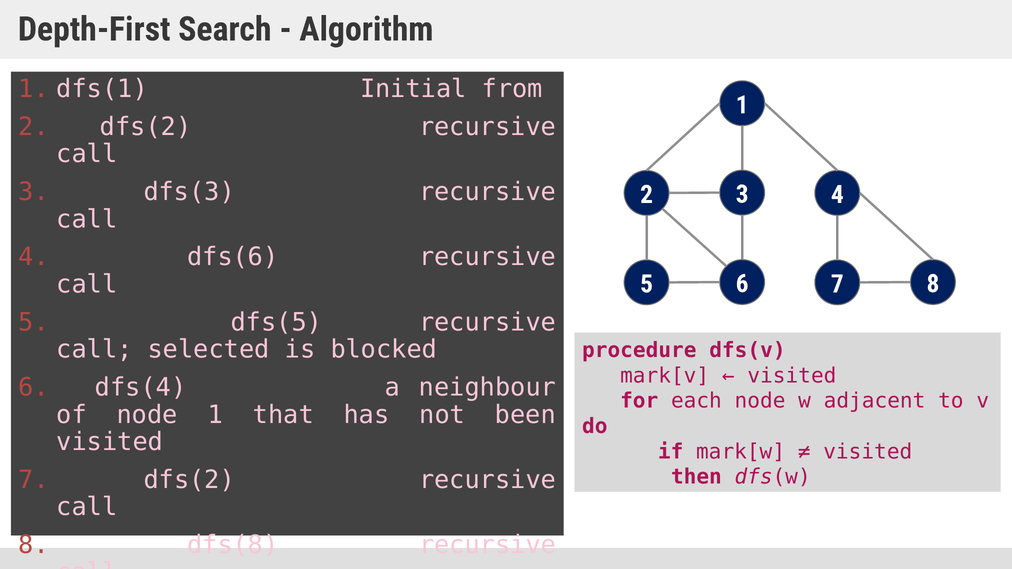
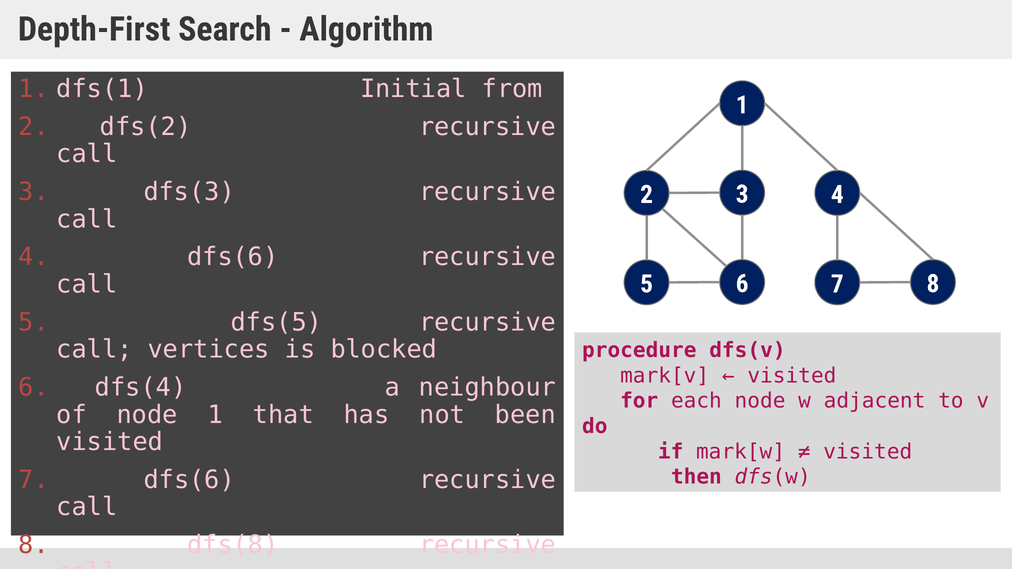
selected: selected -> vertices (209, 350)
7 dfs(2: dfs(2 -> dfs(6 (189, 480)
